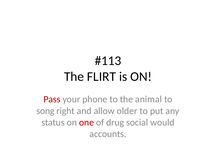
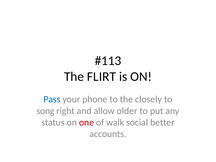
Pass colour: red -> blue (52, 99)
animal: animal -> closely (149, 99)
drug: drug -> walk (115, 122)
would: would -> better (162, 122)
